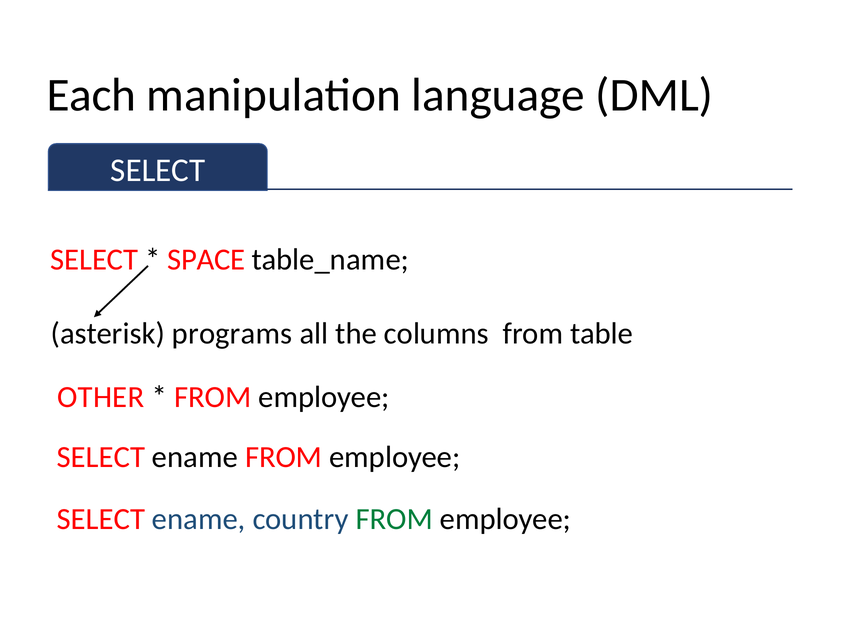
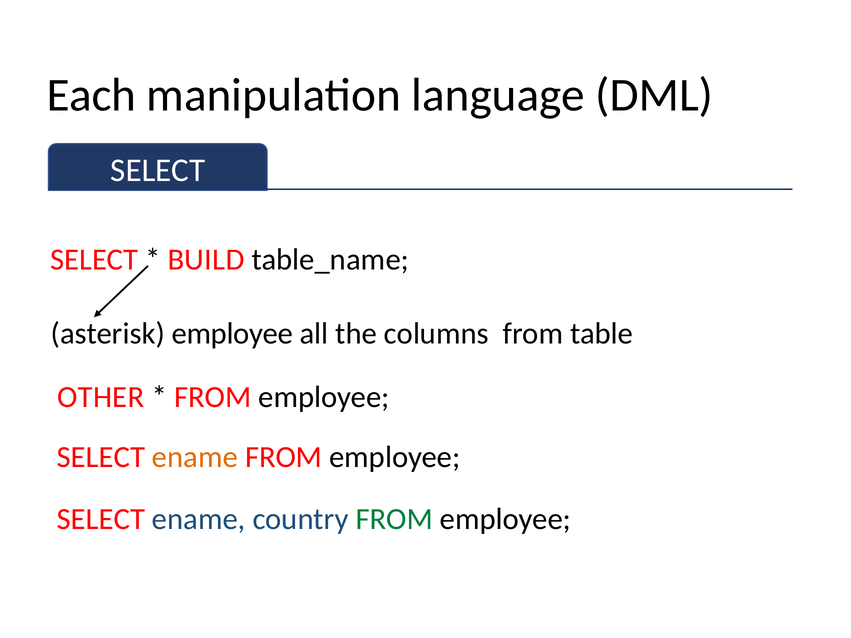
SPACE: SPACE -> BUILD (206, 260)
asterisk programs: programs -> employee (232, 334)
ename colour: black -> orange (195, 457)
